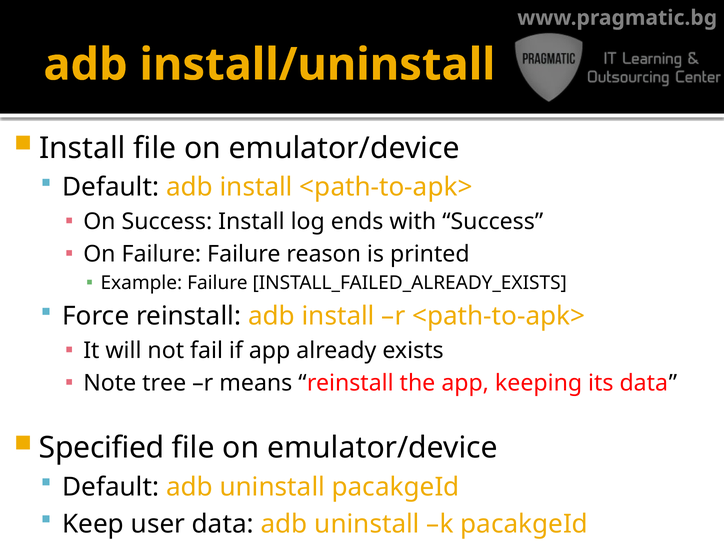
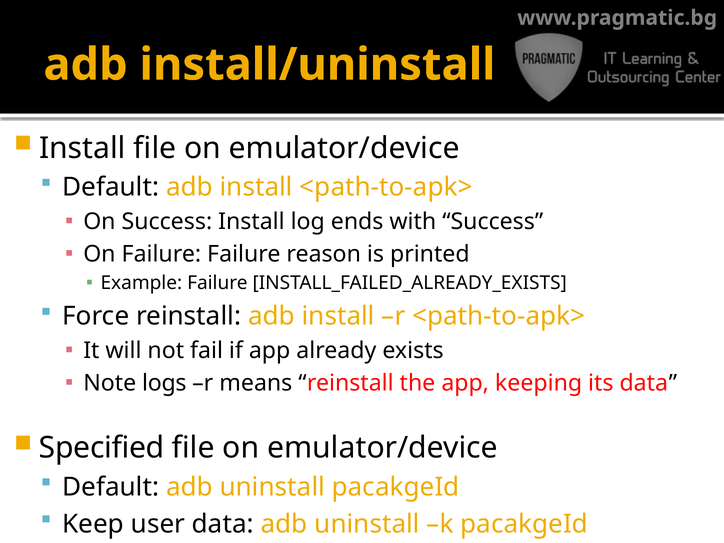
tree: tree -> logs (164, 383)
